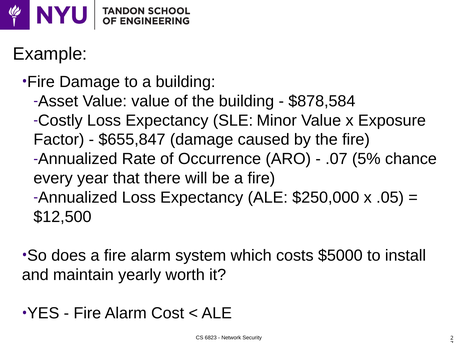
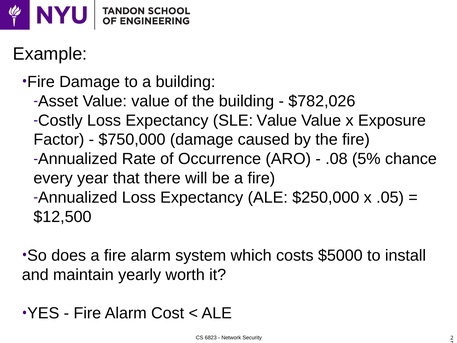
$878,584: $878,584 -> $782,026 (322, 101)
SLE Minor: Minor -> Value (277, 120)
$655,847: $655,847 -> $750,000 (132, 140)
.07: .07 -> .08 (336, 159)
